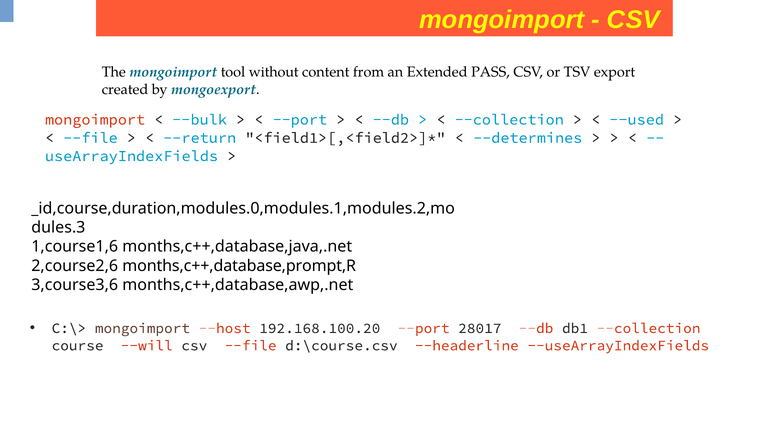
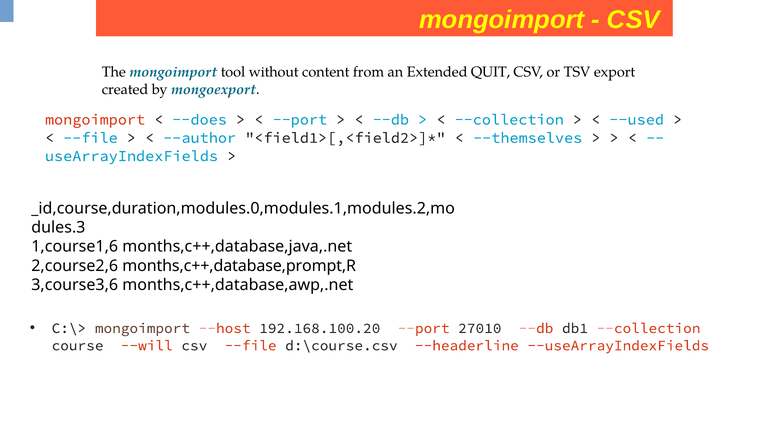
PASS: PASS -> QUIT (491, 72)
--bulk: --bulk -> --does (200, 120)
--return: --return -> --author (200, 138)
--determines: --determines -> --themselves (528, 138)
28017: 28017 -> 27010 (480, 329)
